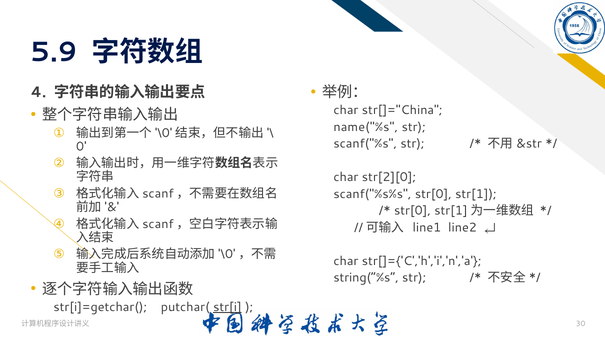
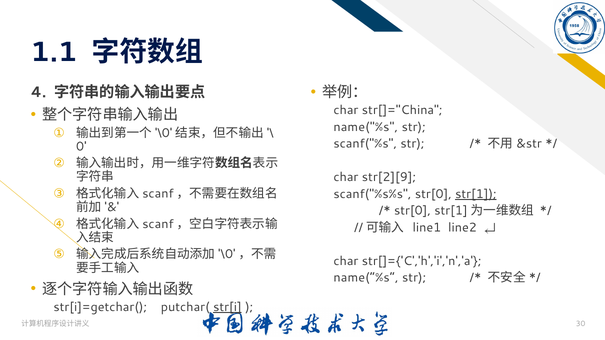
5.9: 5.9 -> 1.1 (54, 52)
str[2][0: str[2][0 -> str[2][9 (389, 177)
str[1 underline: none -> present (476, 194)
string(“%s: string(“%s -> name(“%s (366, 278)
